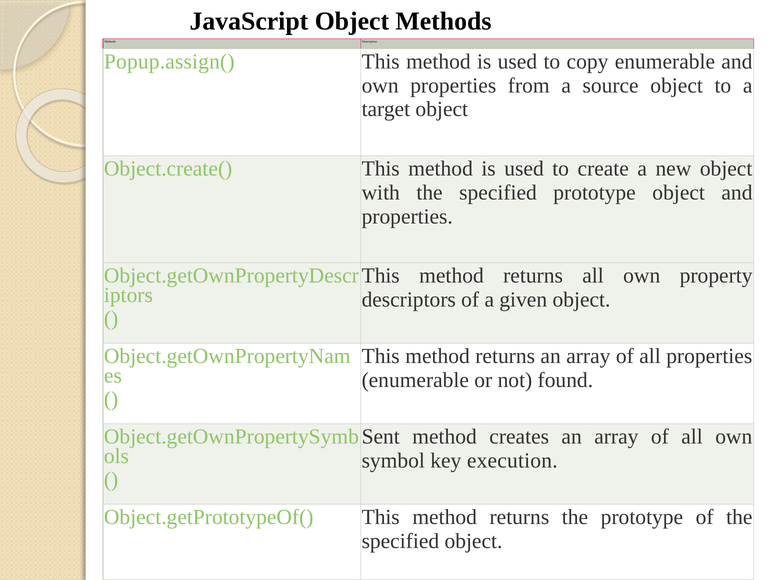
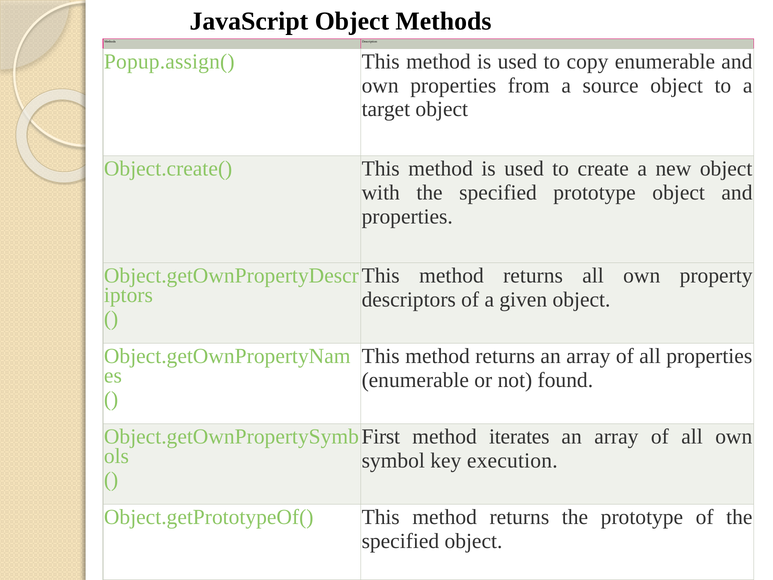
Sent: Sent -> First (381, 437)
creates: creates -> iterates (519, 437)
